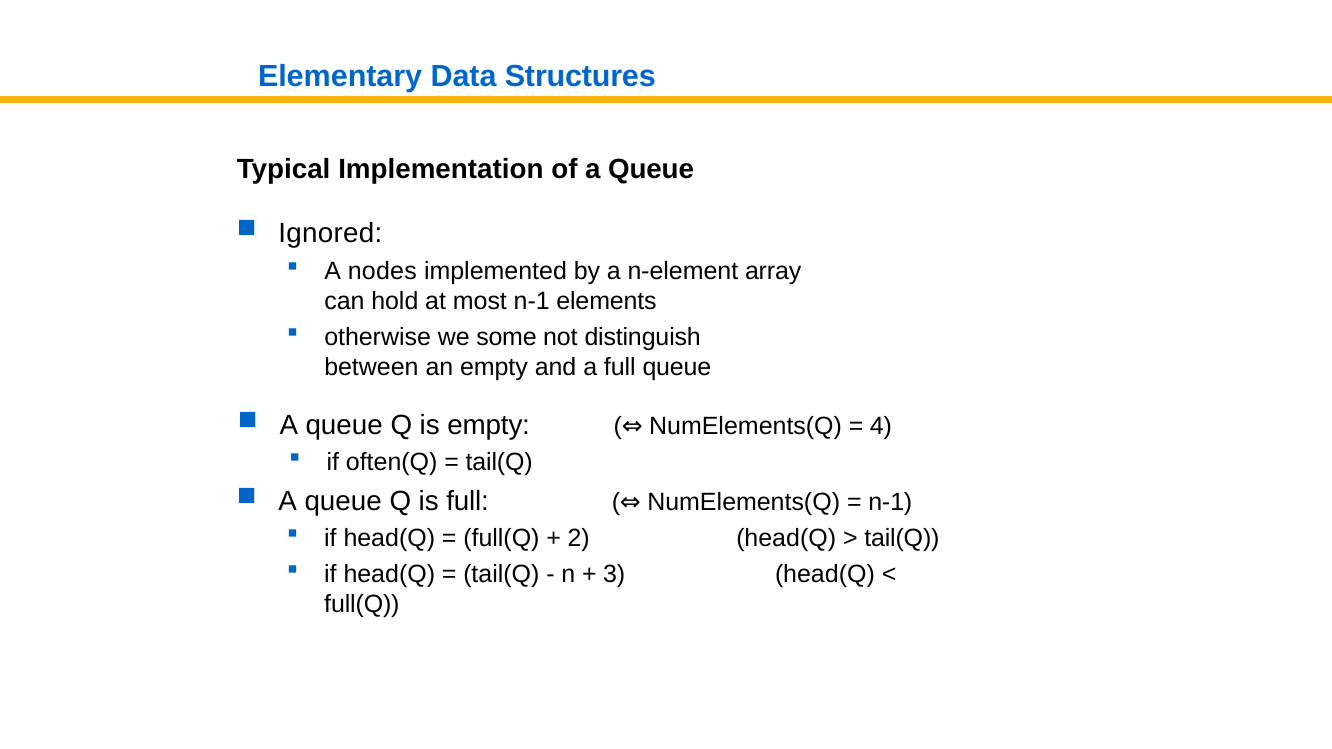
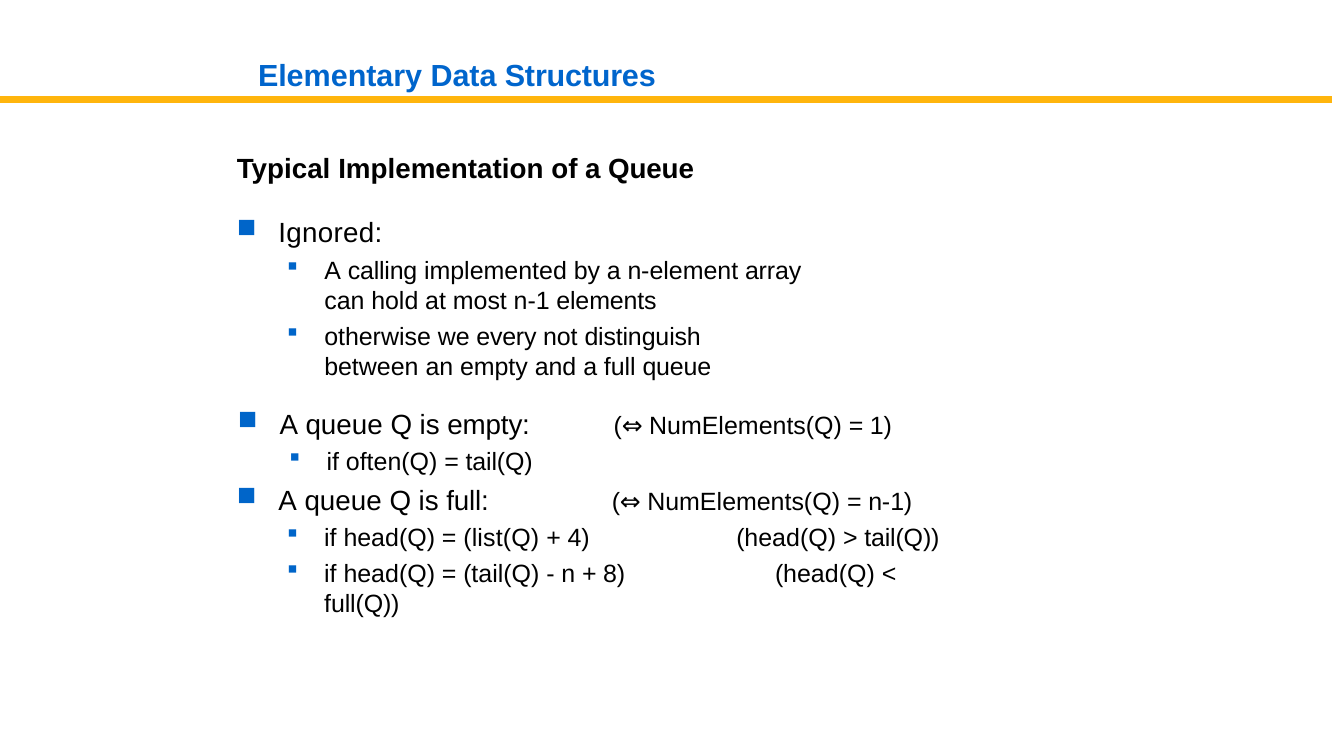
nodes: nodes -> calling (383, 271)
some: some -> every (507, 337)
4: 4 -> 1 (881, 426)
full(Q: full(Q -> list(Q (501, 539)
2: 2 -> 4 (579, 539)
3: 3 -> 8 (614, 575)
